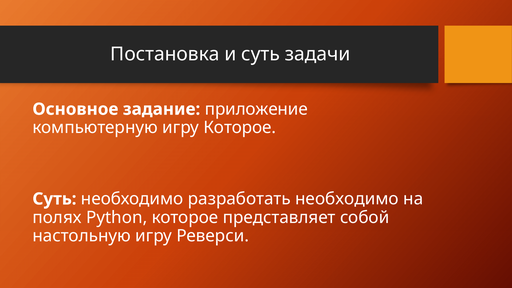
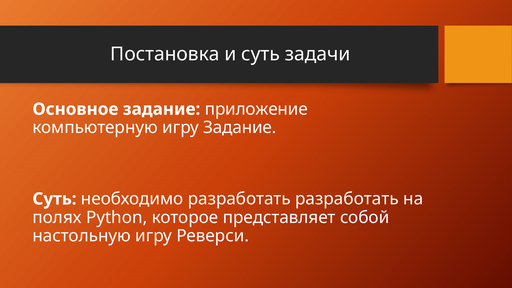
игру Которое: Которое -> Задание (240, 128)
разработать необходимо: необходимо -> разработать (347, 199)
